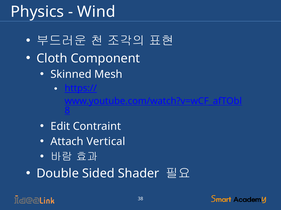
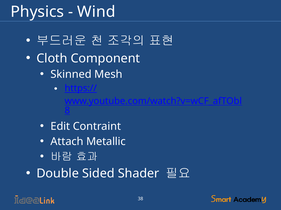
Vertical: Vertical -> Metallic (106, 142)
